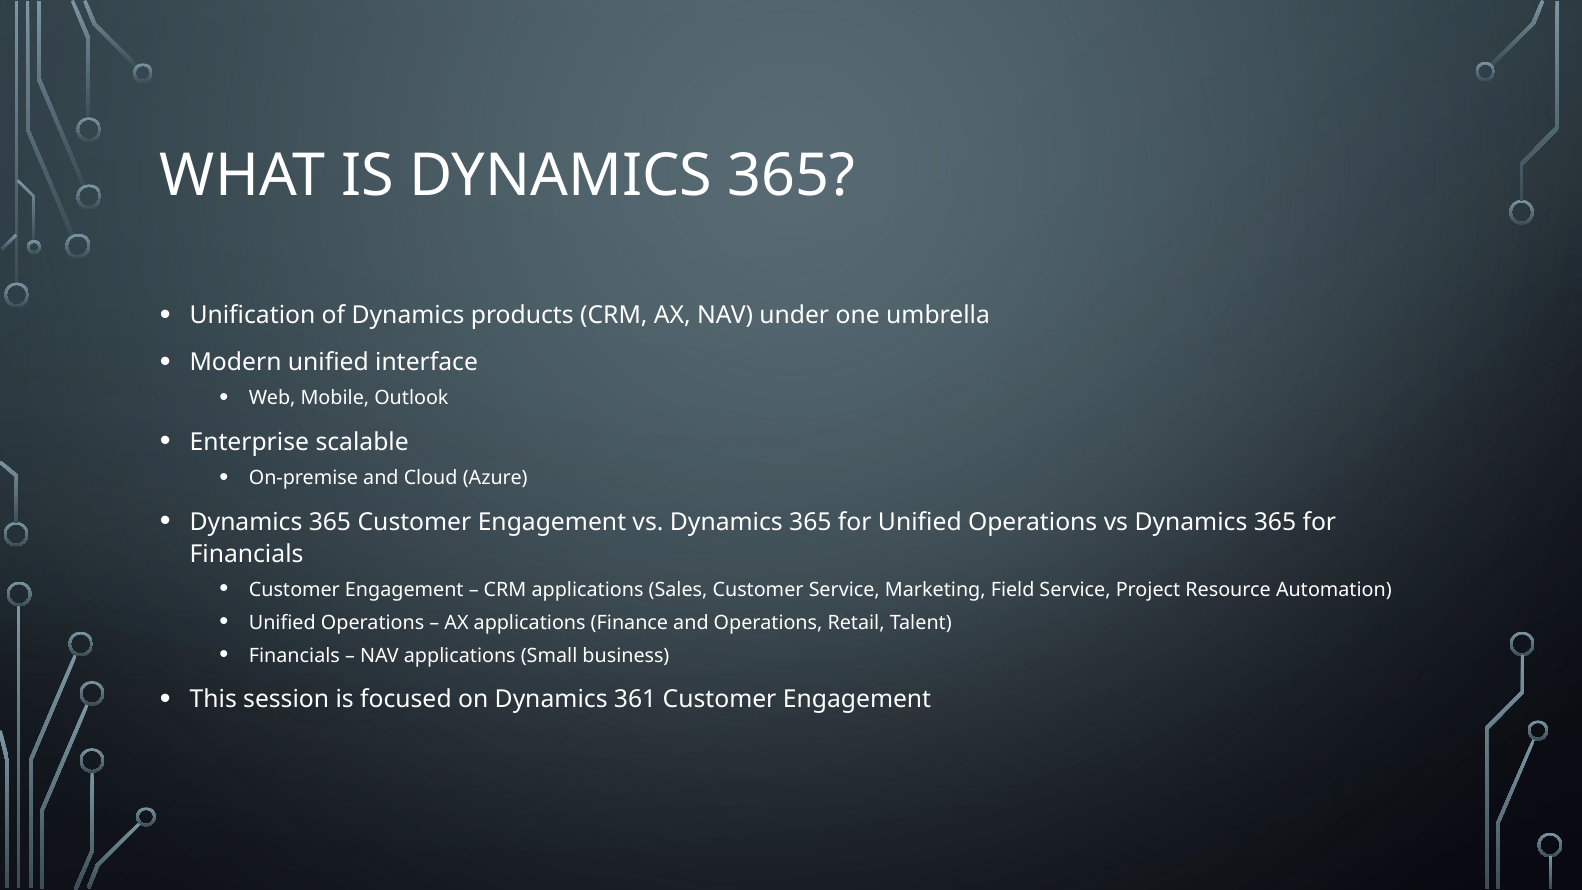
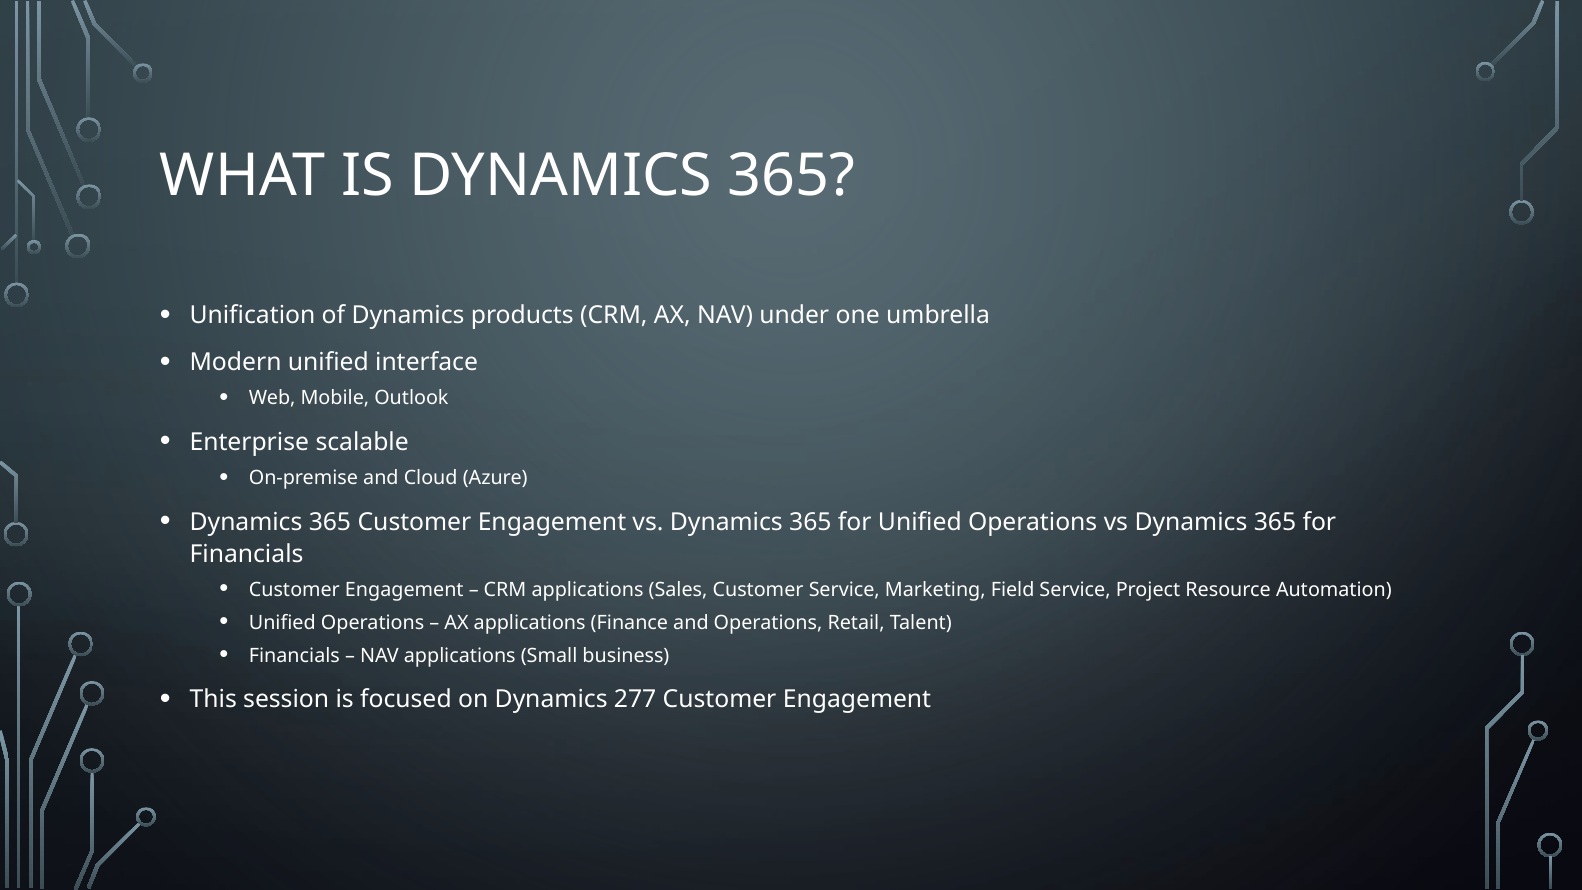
361: 361 -> 277 (635, 700)
